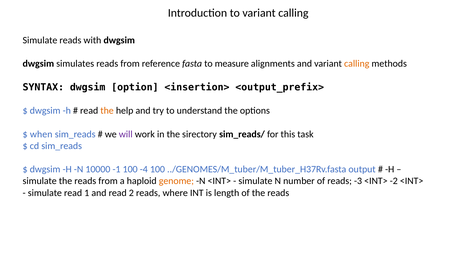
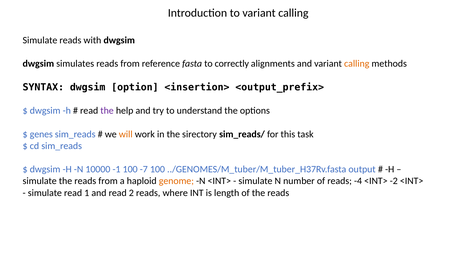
measure: measure -> correctly (232, 64)
the colour: orange -> purple (107, 111)
when: when -> genes (41, 134)
will colour: purple -> orange (126, 134)
-4: -4 -> -7 (144, 170)
-3: -3 -> -4 (358, 181)
